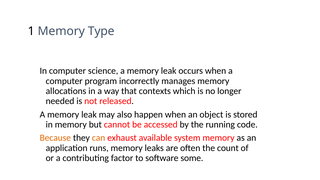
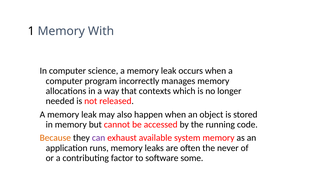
Type: Type -> With (101, 31)
can colour: orange -> purple (99, 138)
count: count -> never (228, 148)
